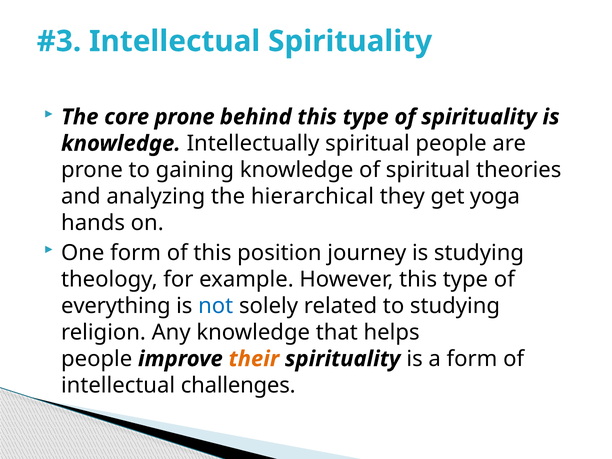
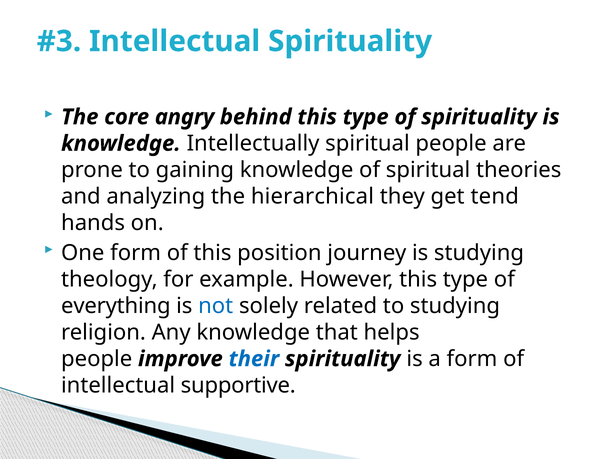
core prone: prone -> angry (185, 117)
yoga: yoga -> tend (495, 196)
their colour: orange -> blue (254, 359)
challenges: challenges -> supportive (238, 385)
